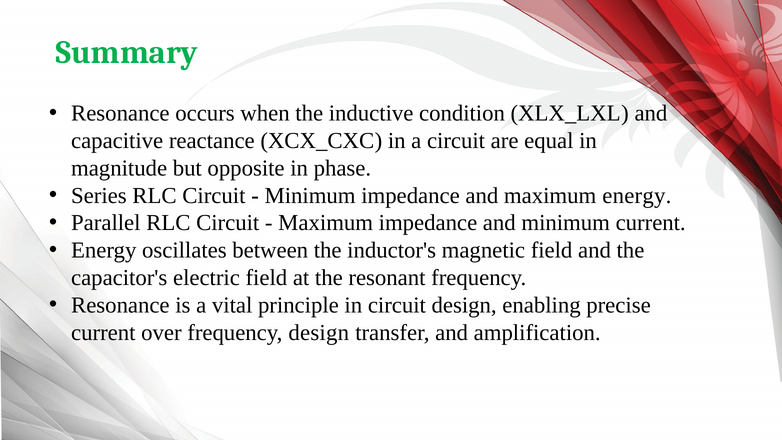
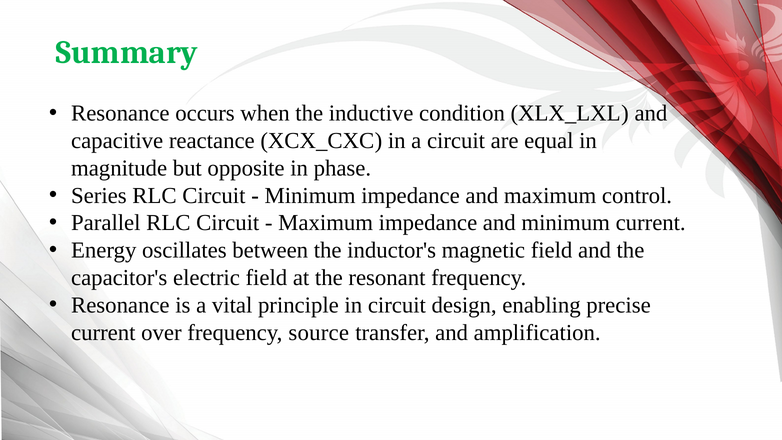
maximum energy: energy -> control (637, 196)
frequency design: design -> source (319, 332)
